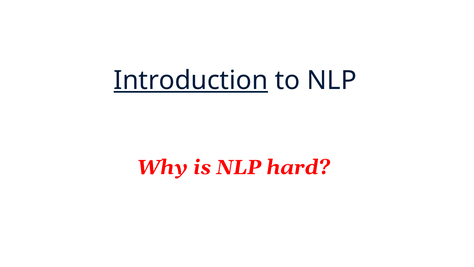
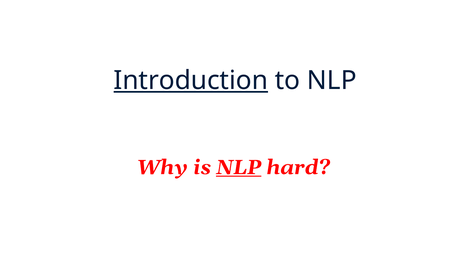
NLP underline: none -> present (239, 167)
